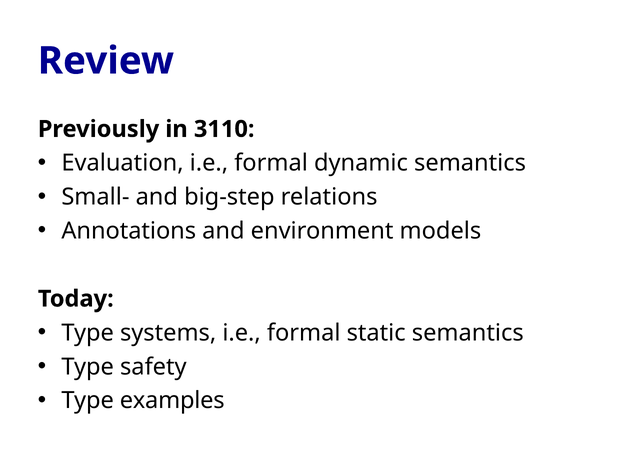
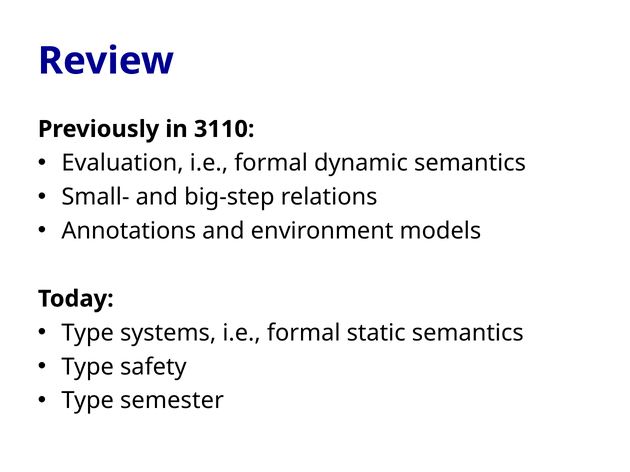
examples: examples -> semester (172, 401)
